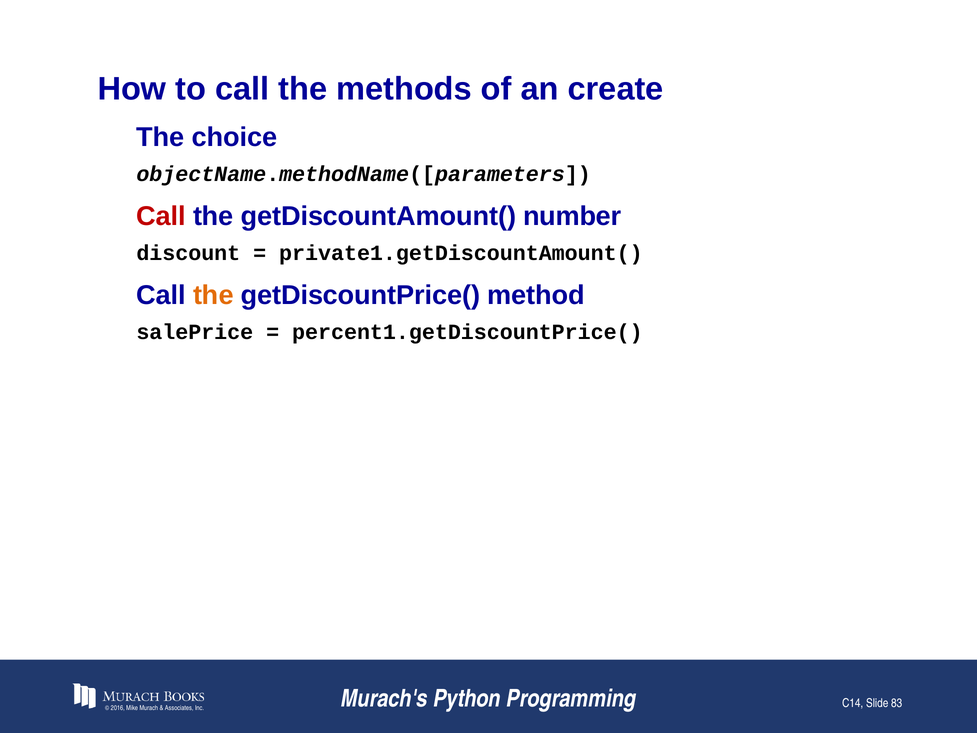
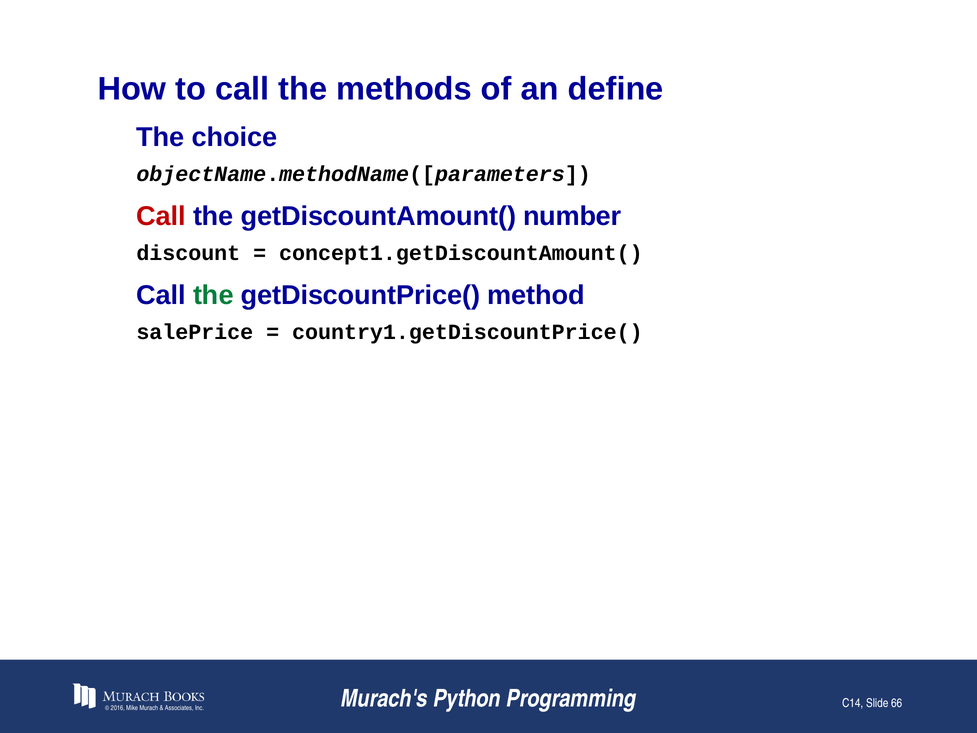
create: create -> define (616, 89)
private1.getDiscountAmount(: private1.getDiscountAmount( -> concept1.getDiscountAmount( (461, 253)
the colour: orange -> green (213, 295)
percent1.getDiscountPrice(: percent1.getDiscountPrice( -> country1.getDiscountPrice( (467, 332)
83: 83 -> 66 (897, 703)
